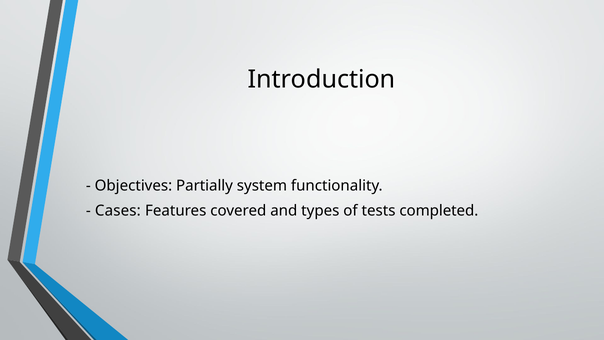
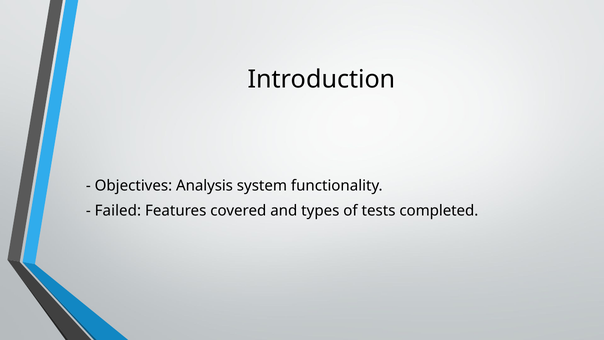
Partially: Partially -> Analysis (205, 186)
Cases: Cases -> Failed (118, 211)
